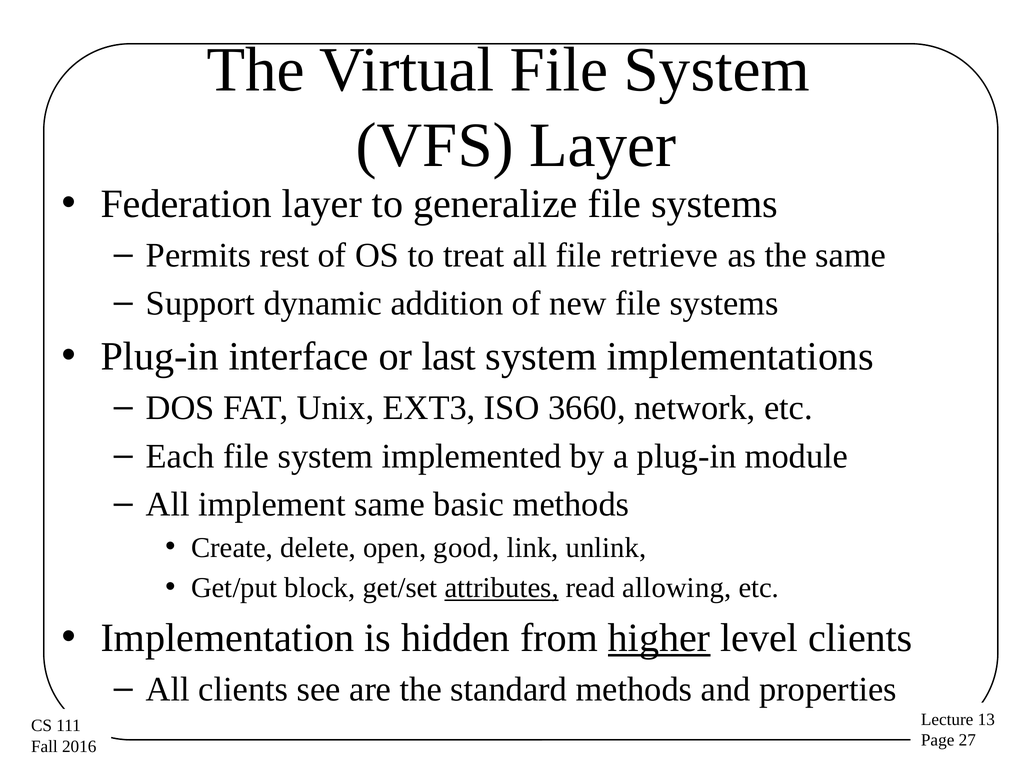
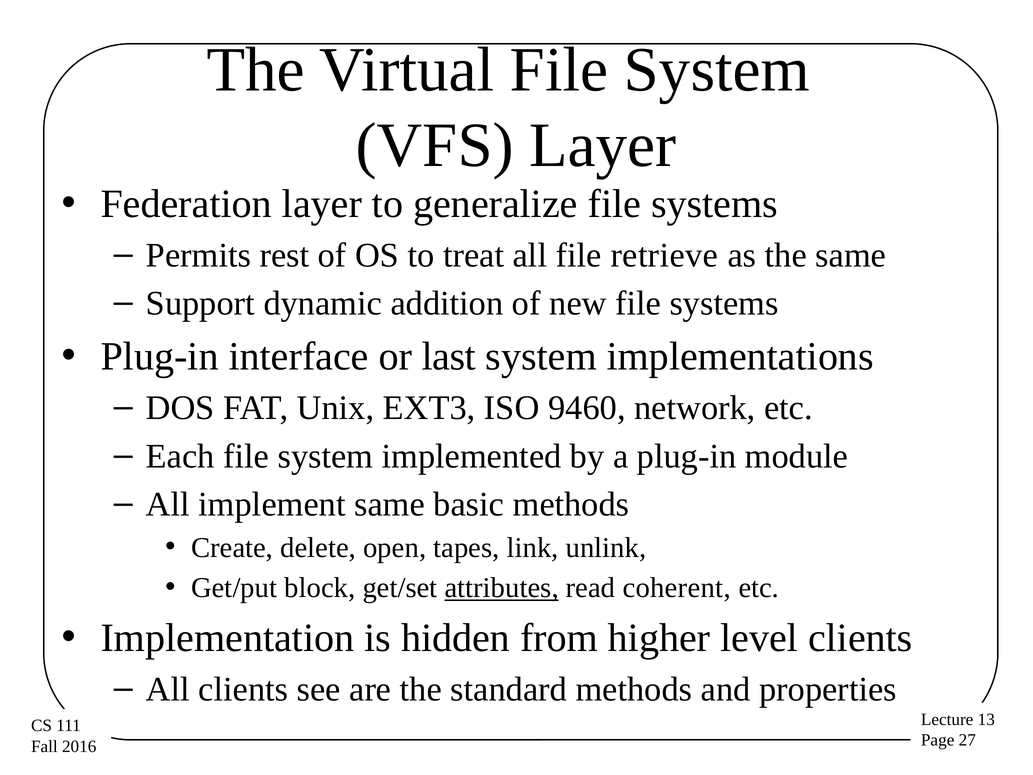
3660: 3660 -> 9460 (587, 408)
good: good -> tapes (466, 547)
allowing: allowing -> coherent (677, 588)
higher underline: present -> none (659, 638)
